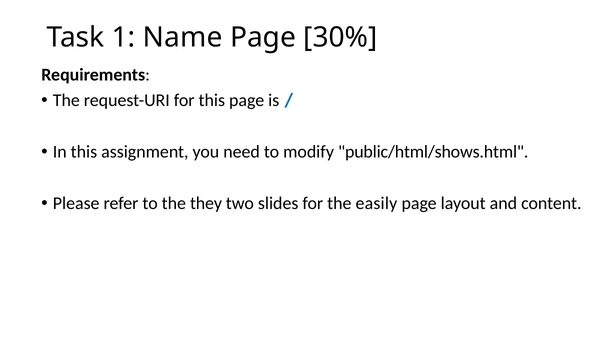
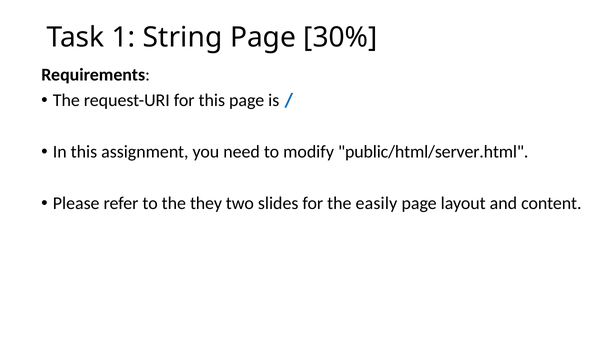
Name: Name -> String (183, 37)
public/html/shows.html: public/html/shows.html -> public/html/server.html (433, 152)
